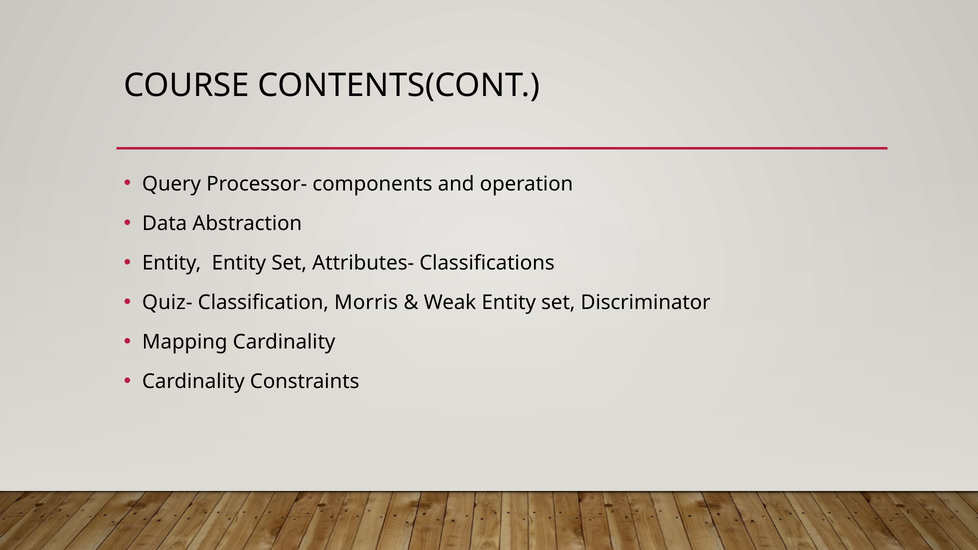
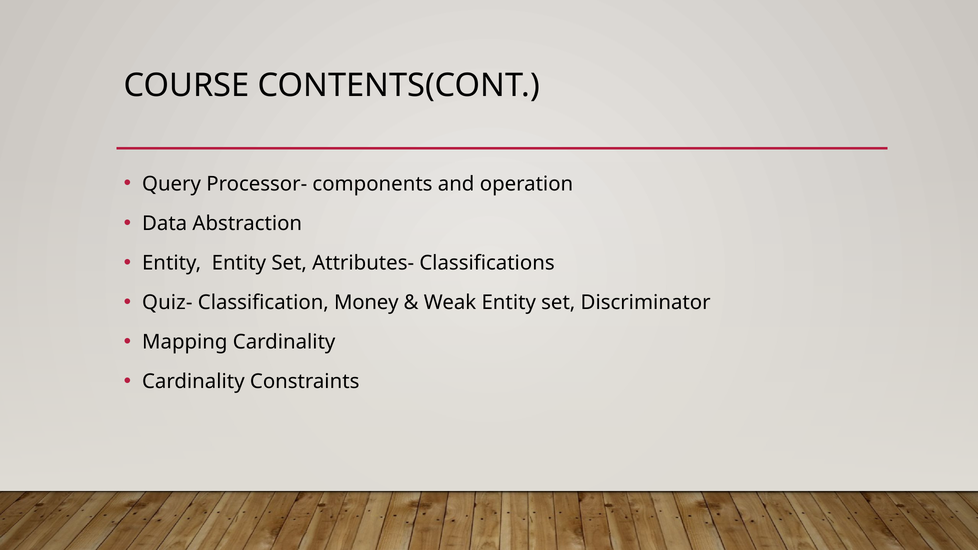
Morris: Morris -> Money (366, 303)
